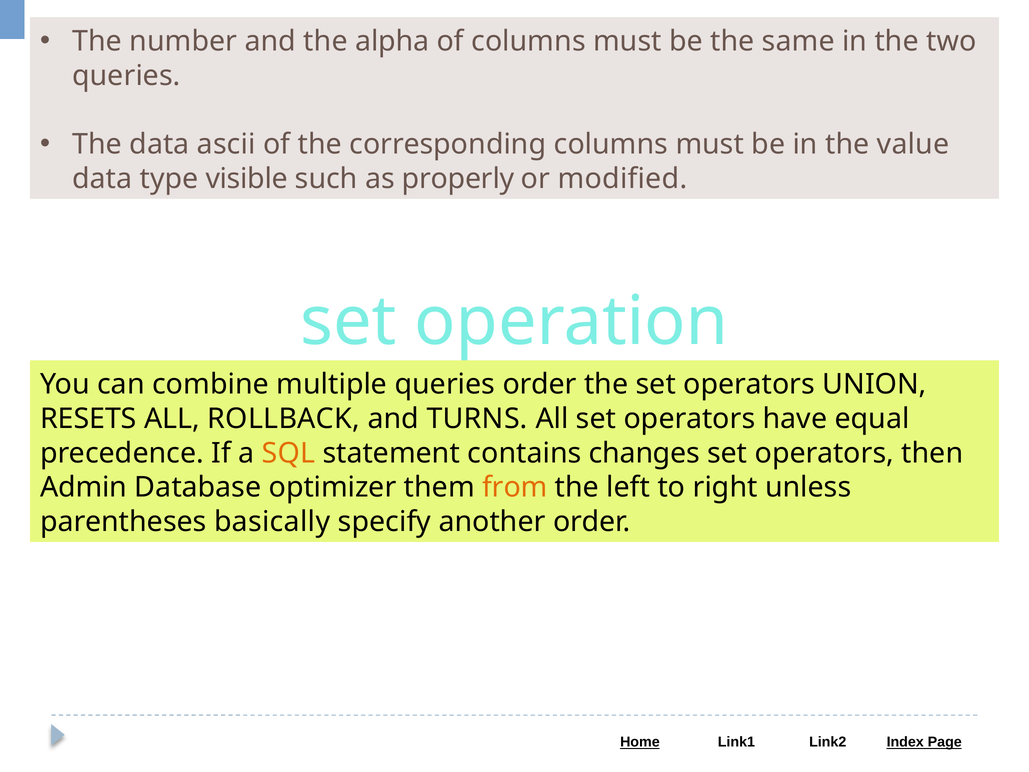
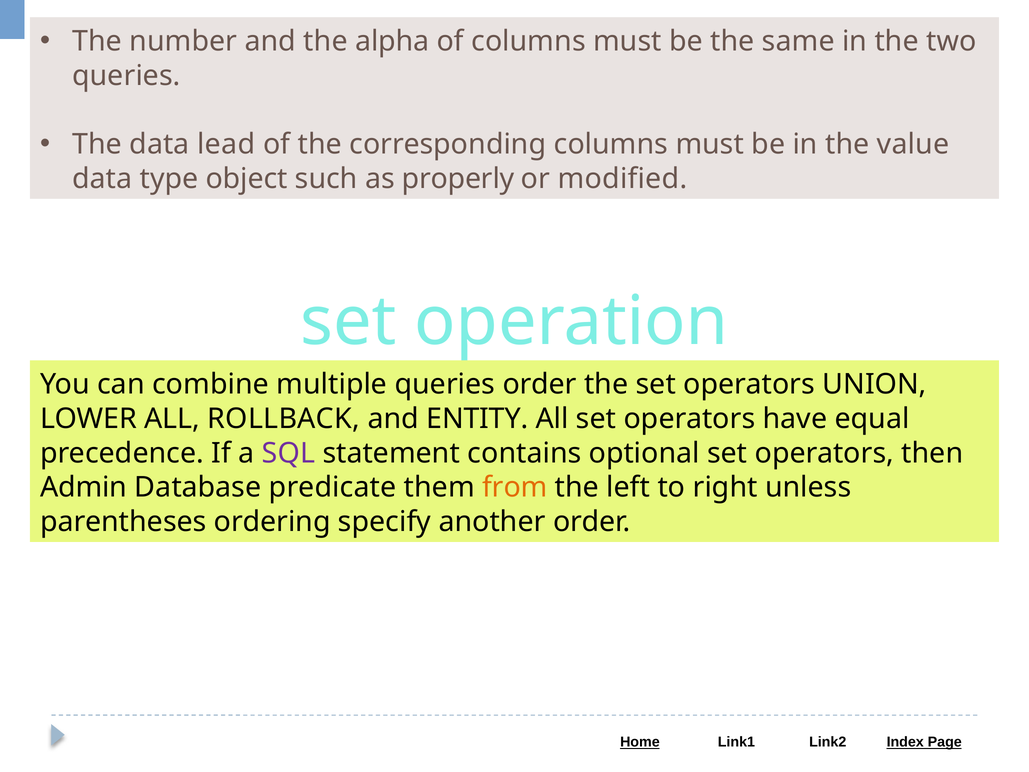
ascii: ascii -> lead (226, 144)
visible: visible -> object (247, 179)
RESETS: RESETS -> LOWER (88, 419)
TURNS: TURNS -> ENTITY (477, 419)
SQL colour: orange -> purple (289, 453)
changes: changes -> optional (644, 453)
optimizer: optimizer -> predicate (333, 487)
basically: basically -> ordering (272, 522)
